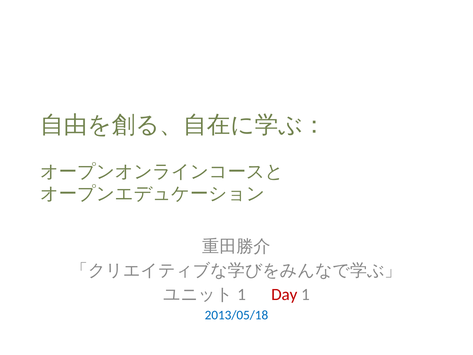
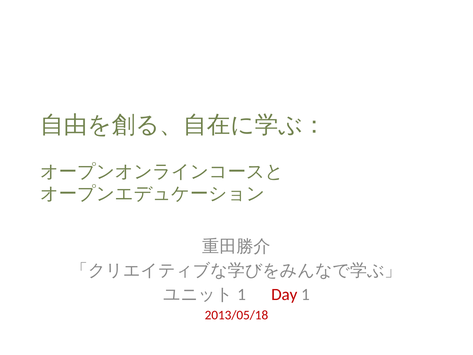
2013/05/18 colour: blue -> red (236, 315)
